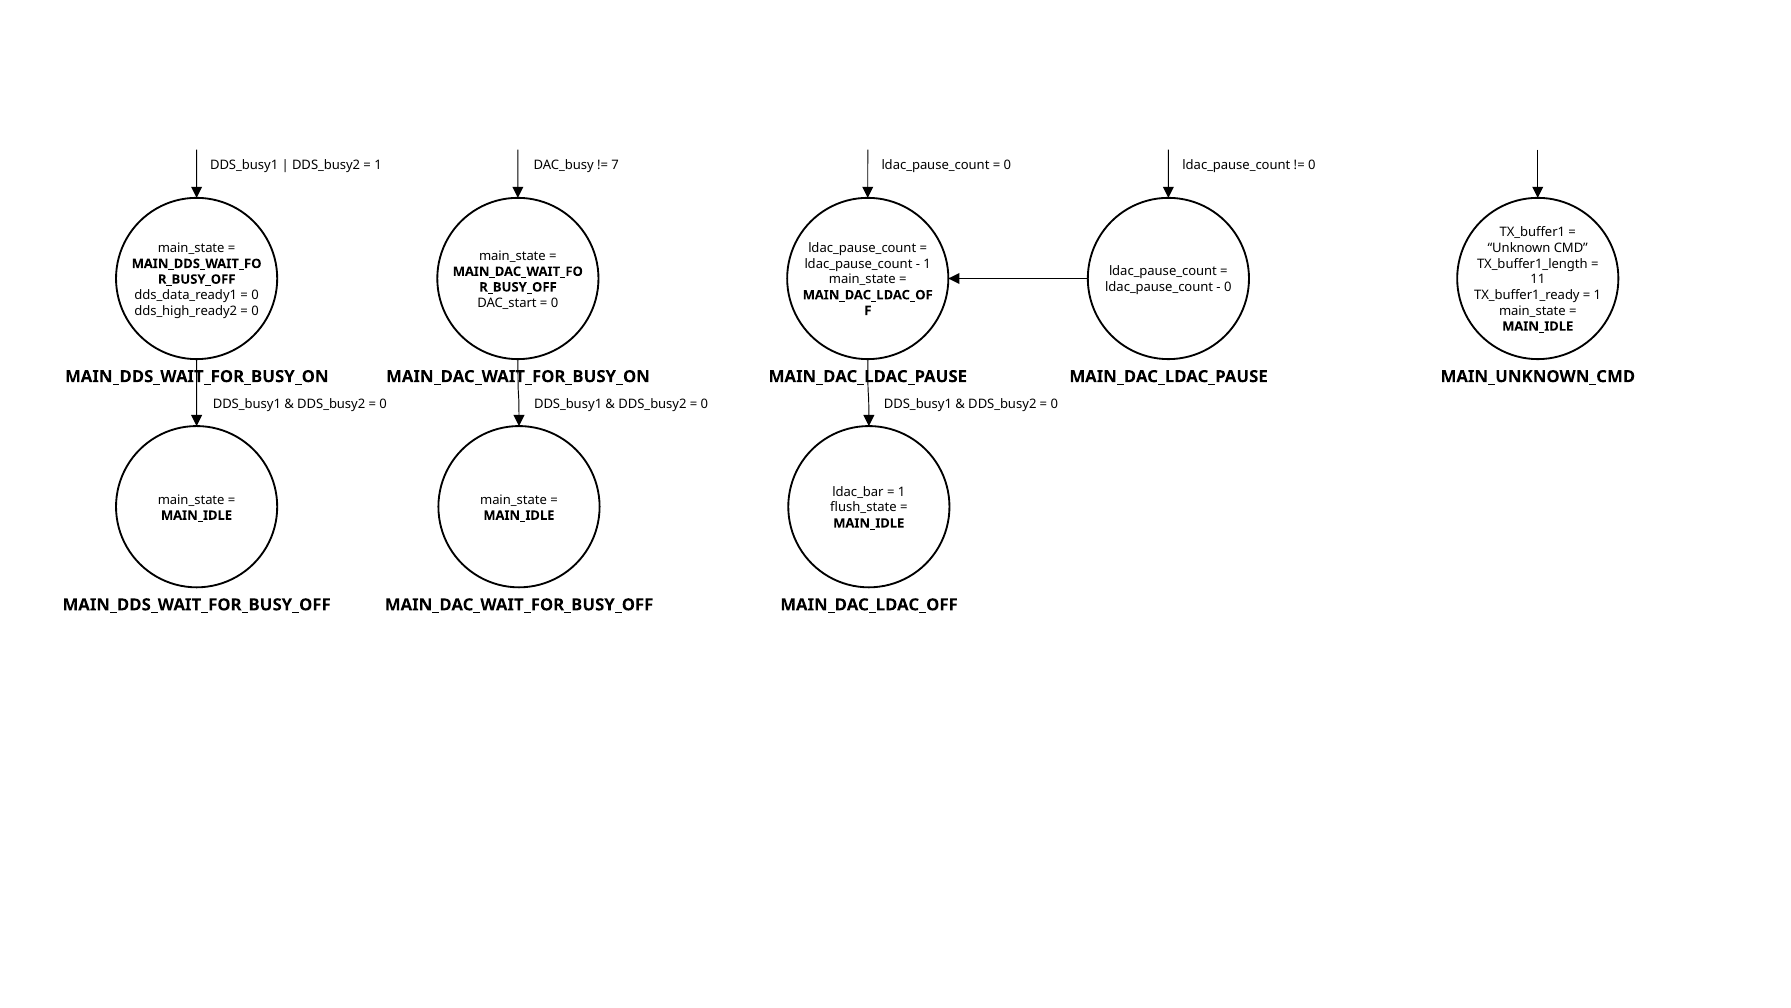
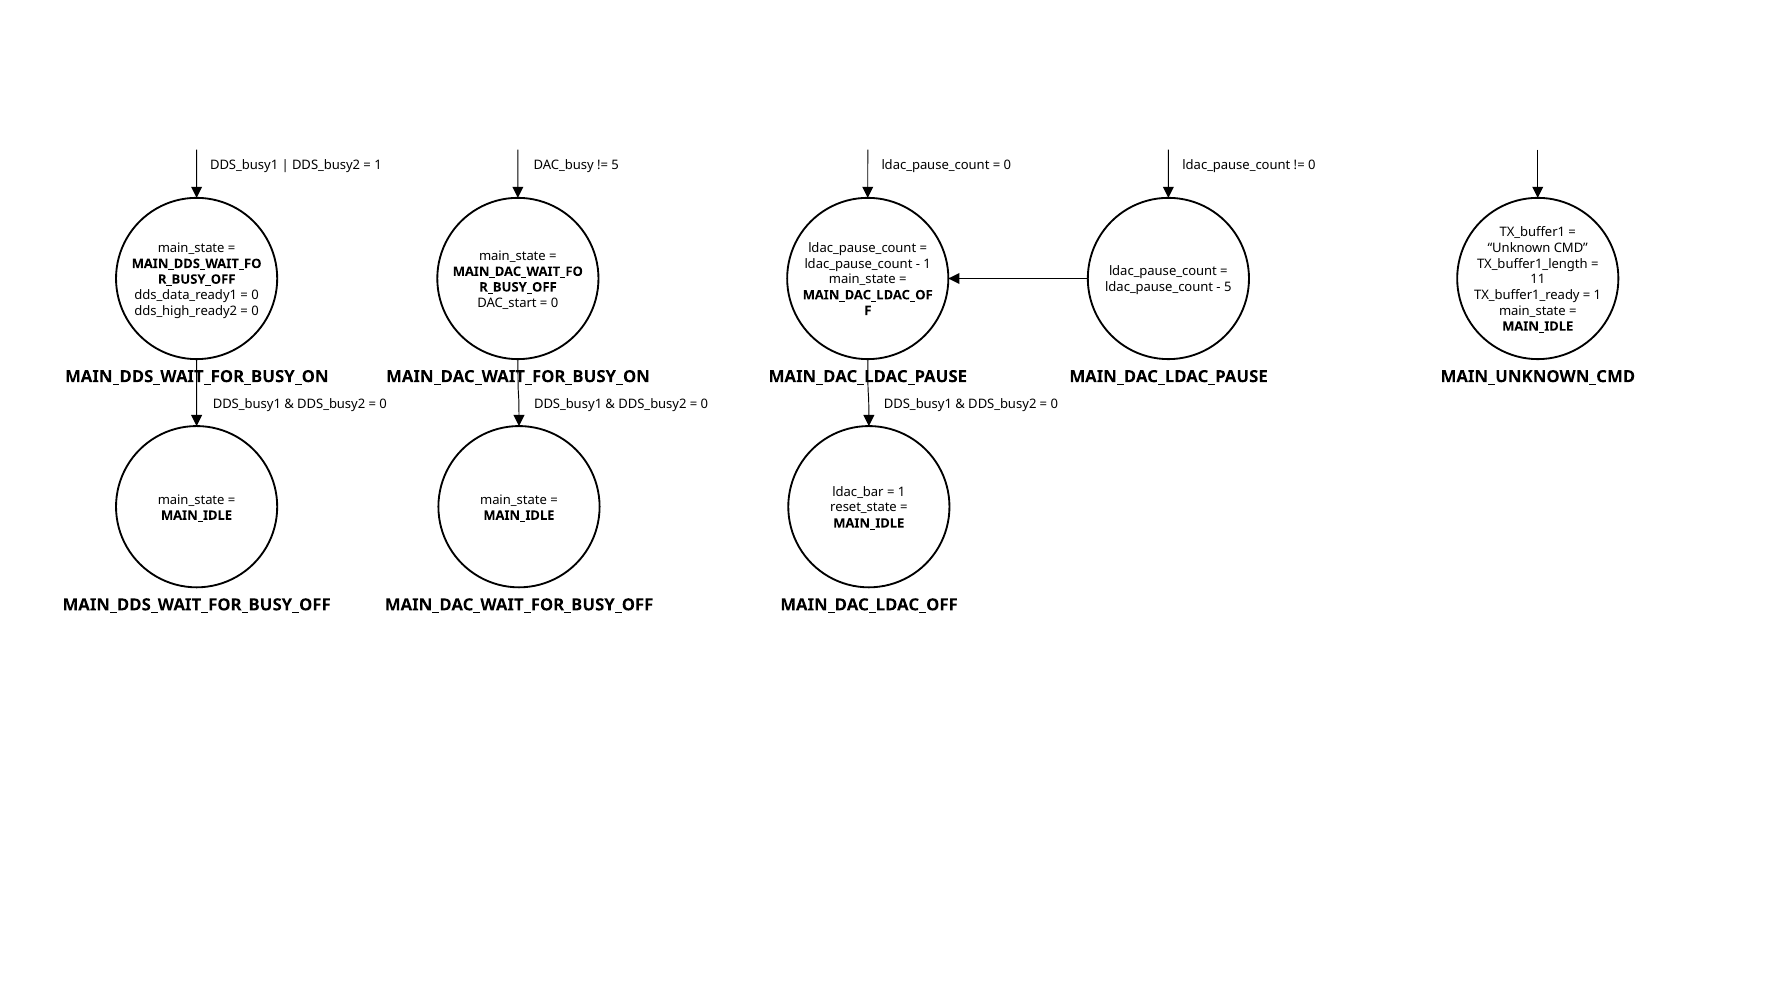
7: 7 -> 5 (615, 165)
0: 0 -> 5 (1228, 287)
flush_state: flush_state -> reset_state (863, 507)
